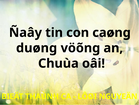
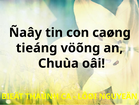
duøng: duøng -> tieáng (37, 48)
